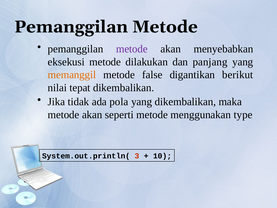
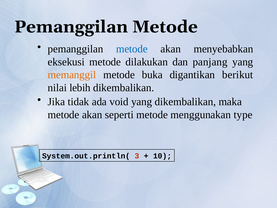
metode colour: purple -> blue (132, 49)
false: false -> buka (152, 75)
tepat: tepat -> lebih (80, 88)
pola: pola -> void (119, 102)
